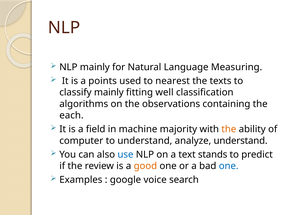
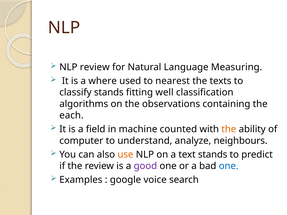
NLP mainly: mainly -> review (95, 67)
points: points -> where (103, 81)
classify mainly: mainly -> stands (109, 93)
majority: majority -> counted (178, 129)
analyze understand: understand -> neighbours (241, 141)
use colour: blue -> orange (125, 155)
good colour: orange -> purple (145, 166)
